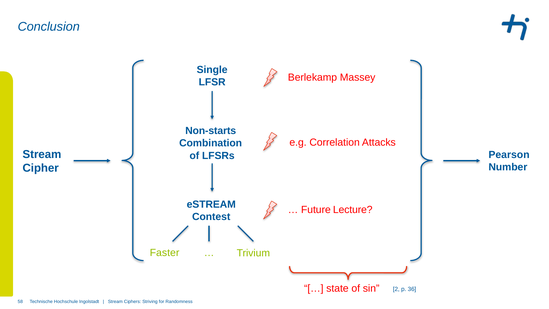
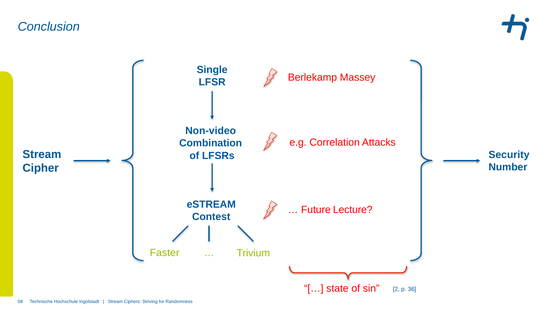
Non-starts: Non-starts -> Non-video (211, 131)
Pearson: Pearson -> Security (509, 155)
